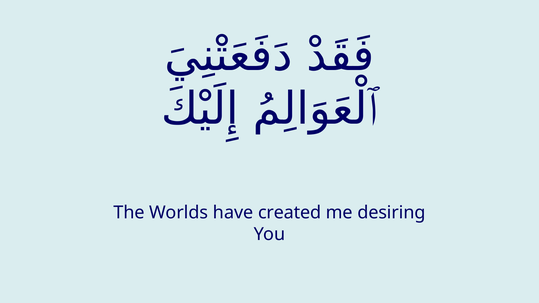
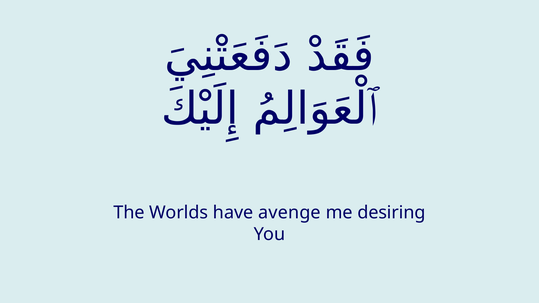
created: created -> avenge (289, 213)
